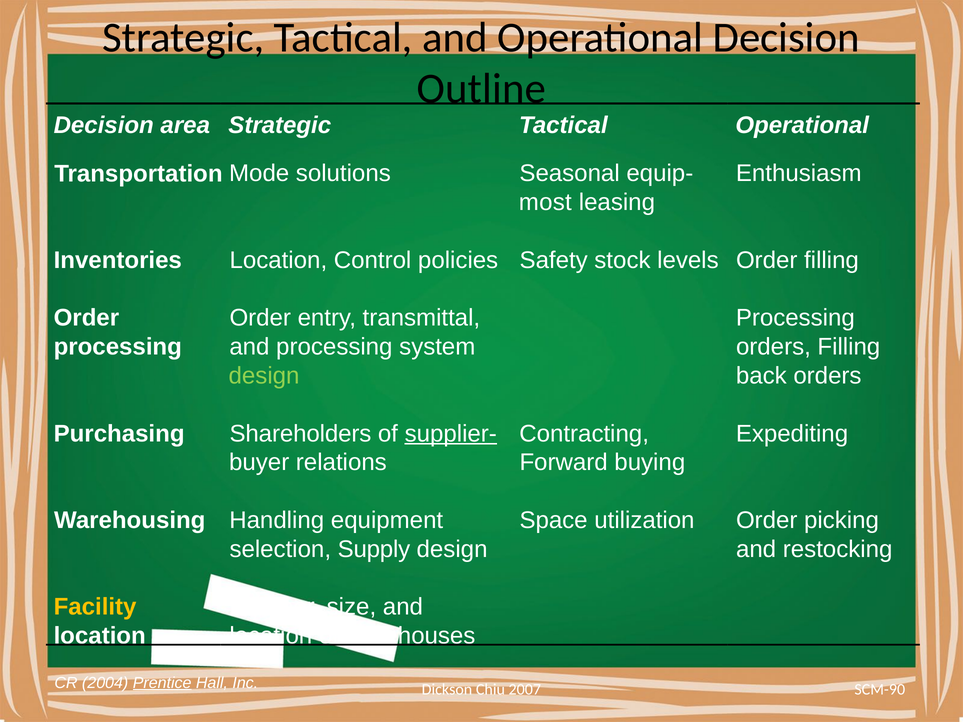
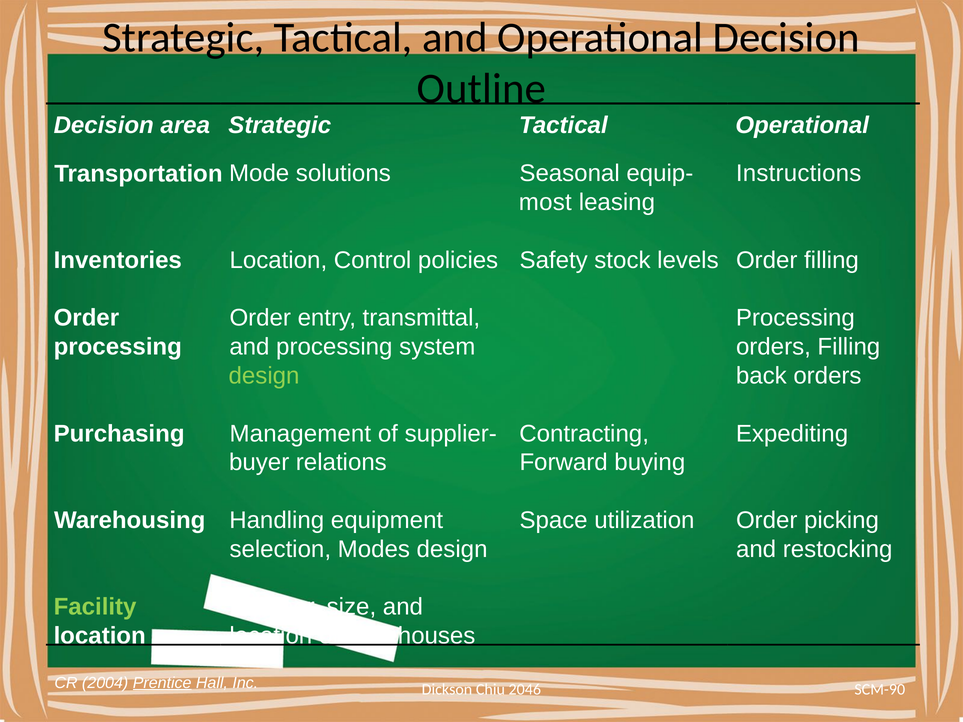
Enthusiasm: Enthusiasm -> Instructions (799, 174)
Shareholders: Shareholders -> Management (300, 434)
supplier- underline: present -> none (451, 434)
Supply: Supply -> Modes (374, 549)
Facility colour: yellow -> light green (95, 607)
2007: 2007 -> 2046 (525, 690)
